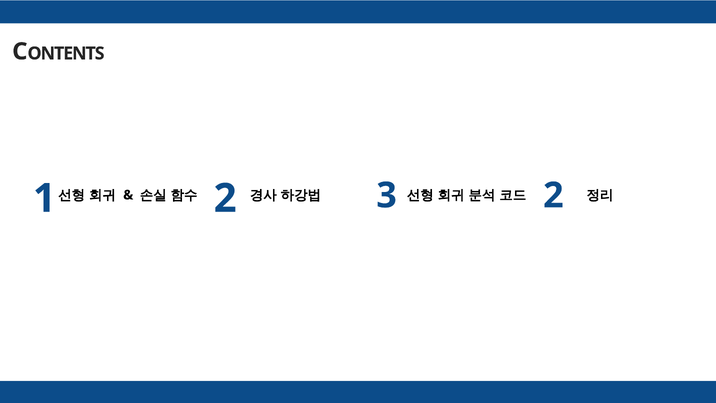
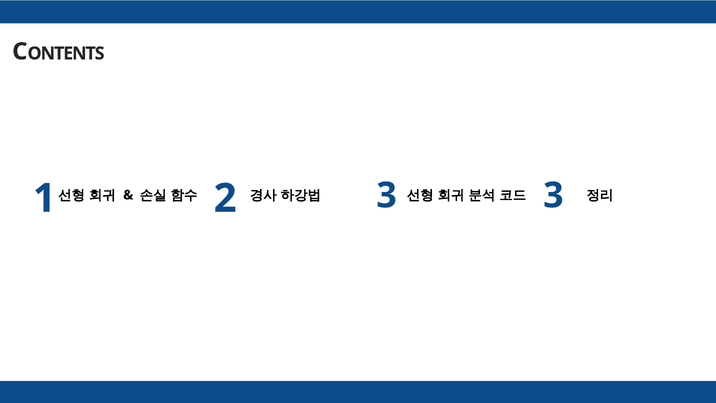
3 2: 2 -> 3 (553, 195)
